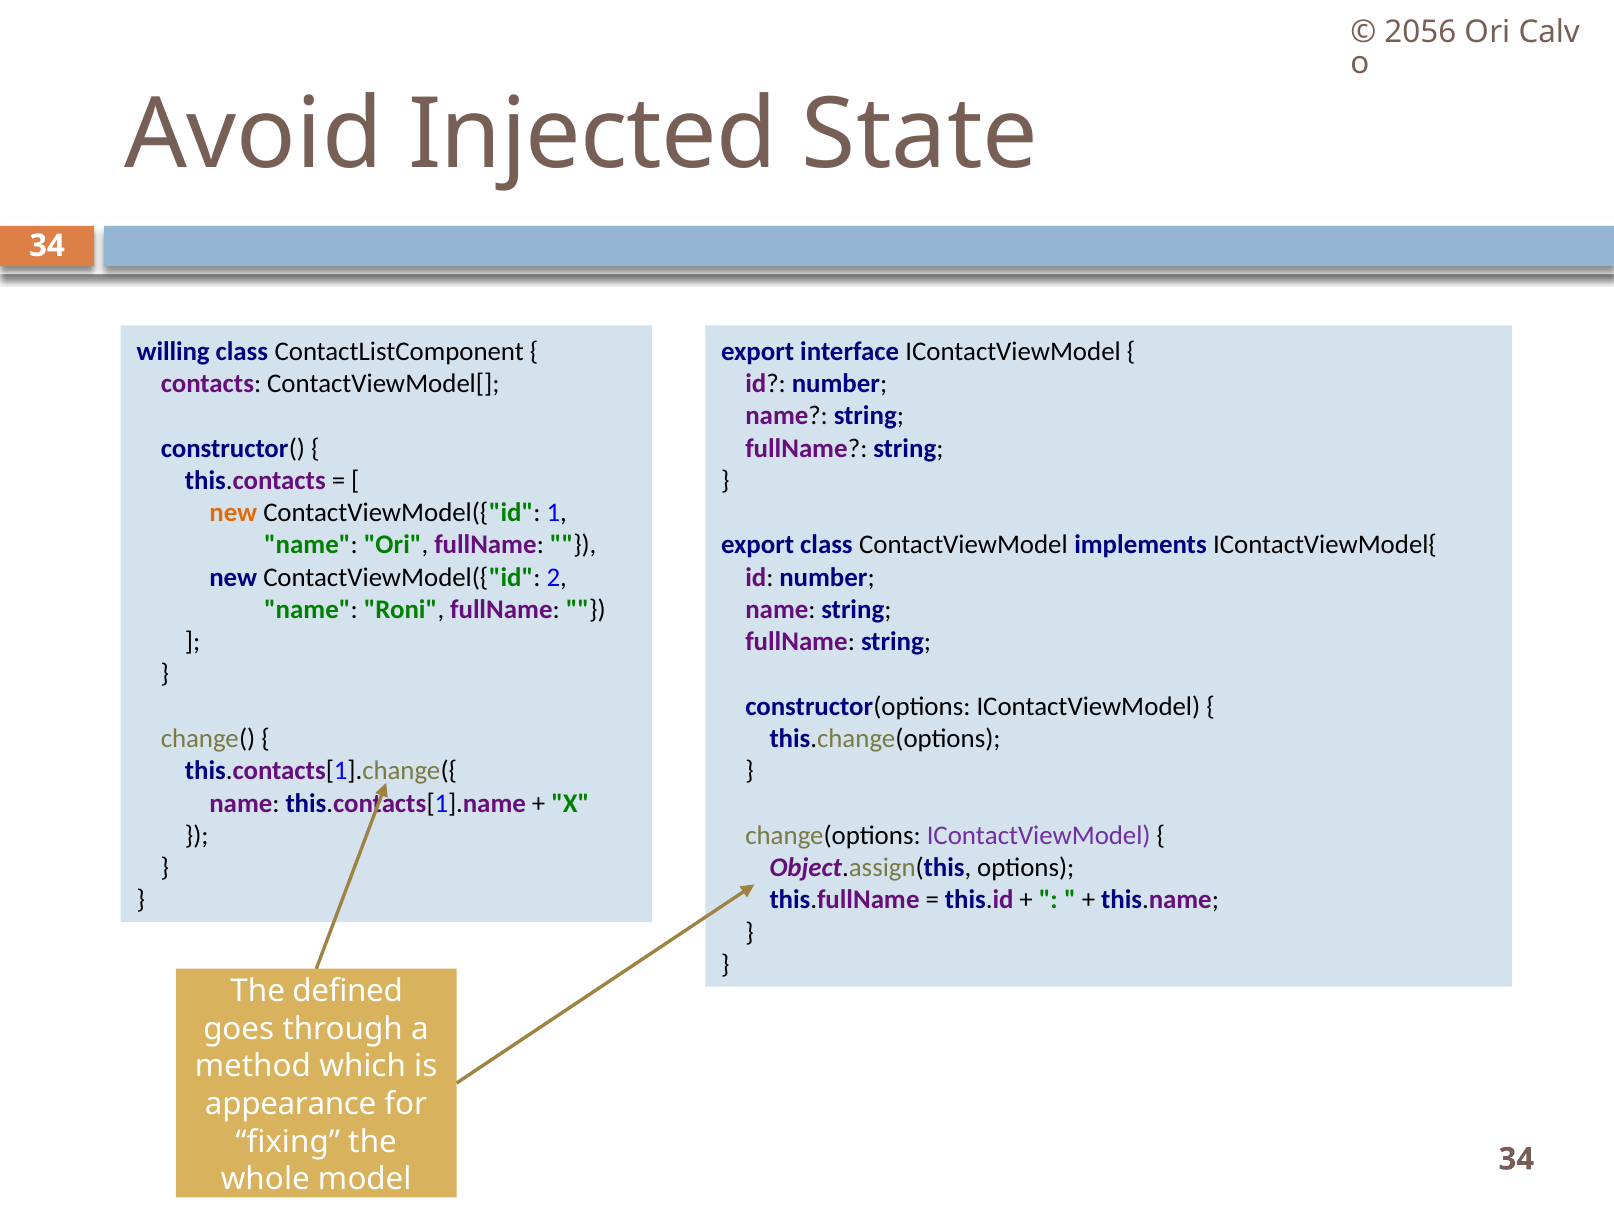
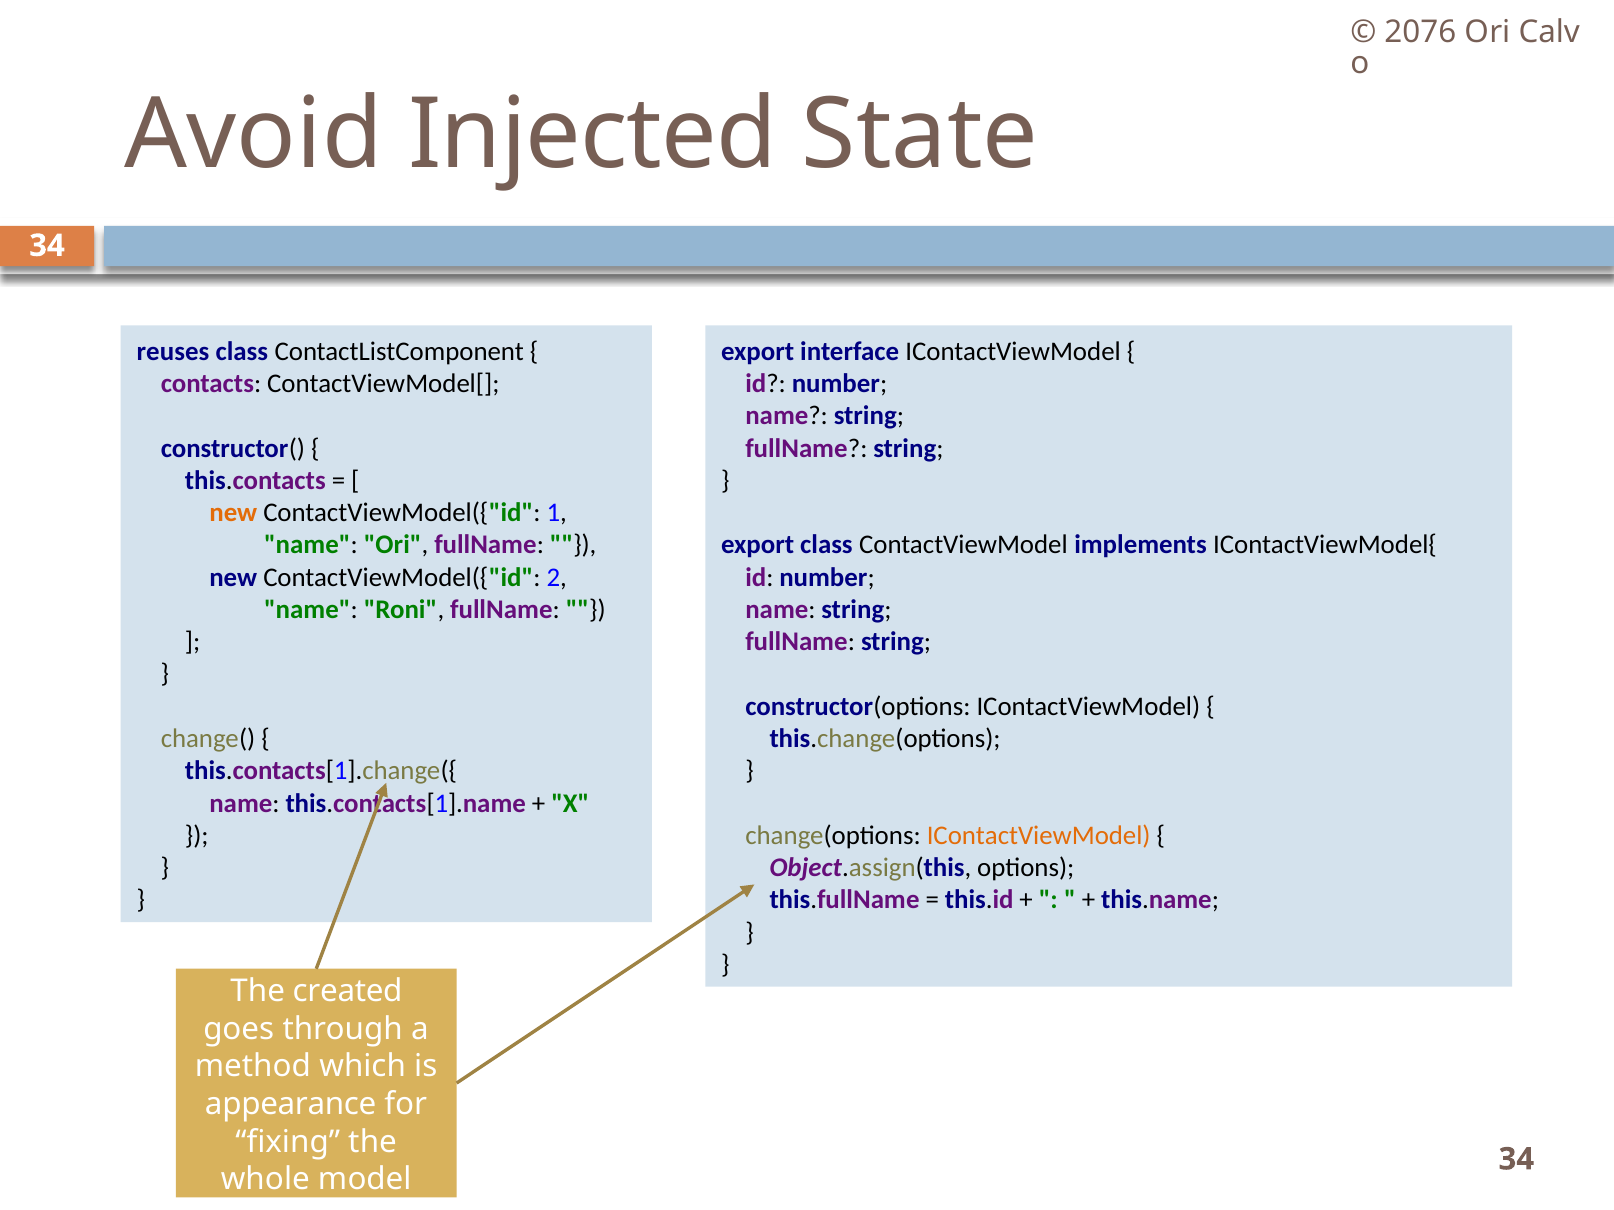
2056: 2056 -> 2076 (1420, 32)
willing: willing -> reuses (173, 352)
IContactViewModel colour: purple -> orange (1039, 836)
defined: defined -> created (348, 991)
